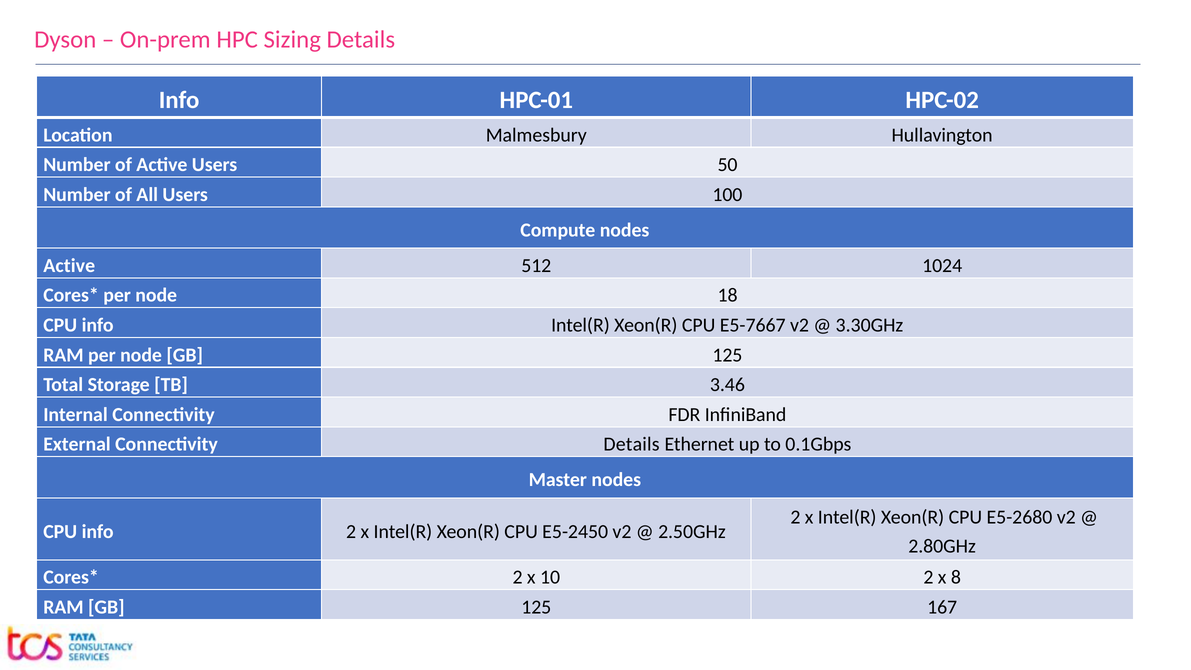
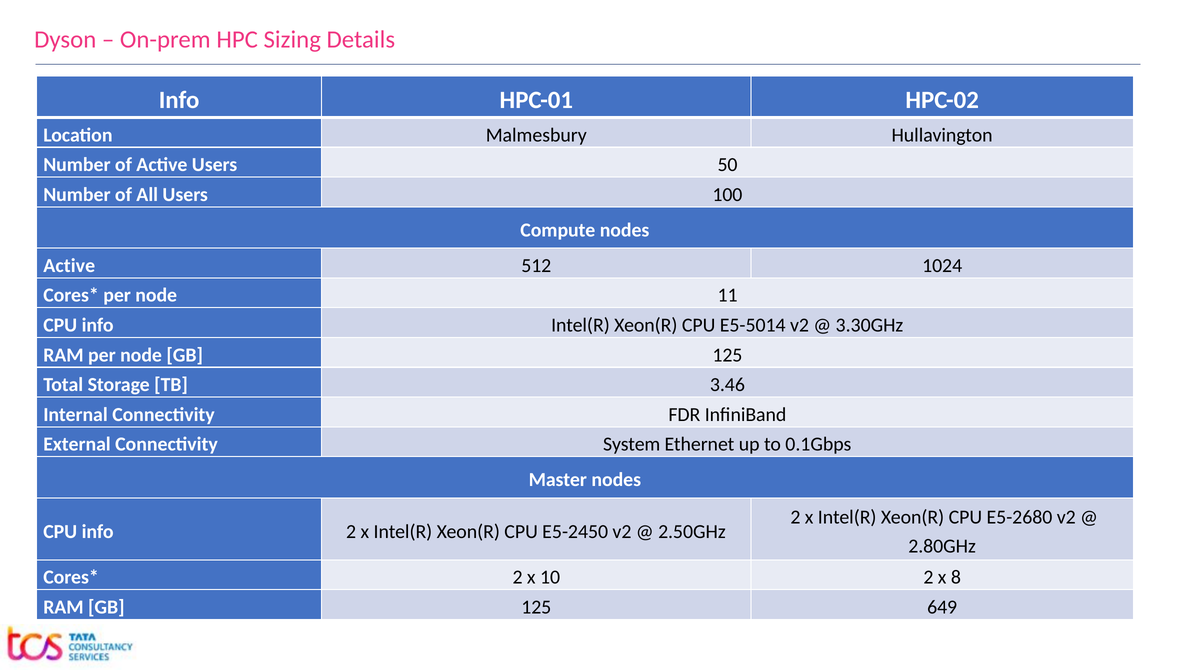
18: 18 -> 11 (728, 295)
E5-7667: E5-7667 -> E5-5014 (753, 325)
Connectivity Details: Details -> System (632, 444)
167: 167 -> 649 (942, 607)
